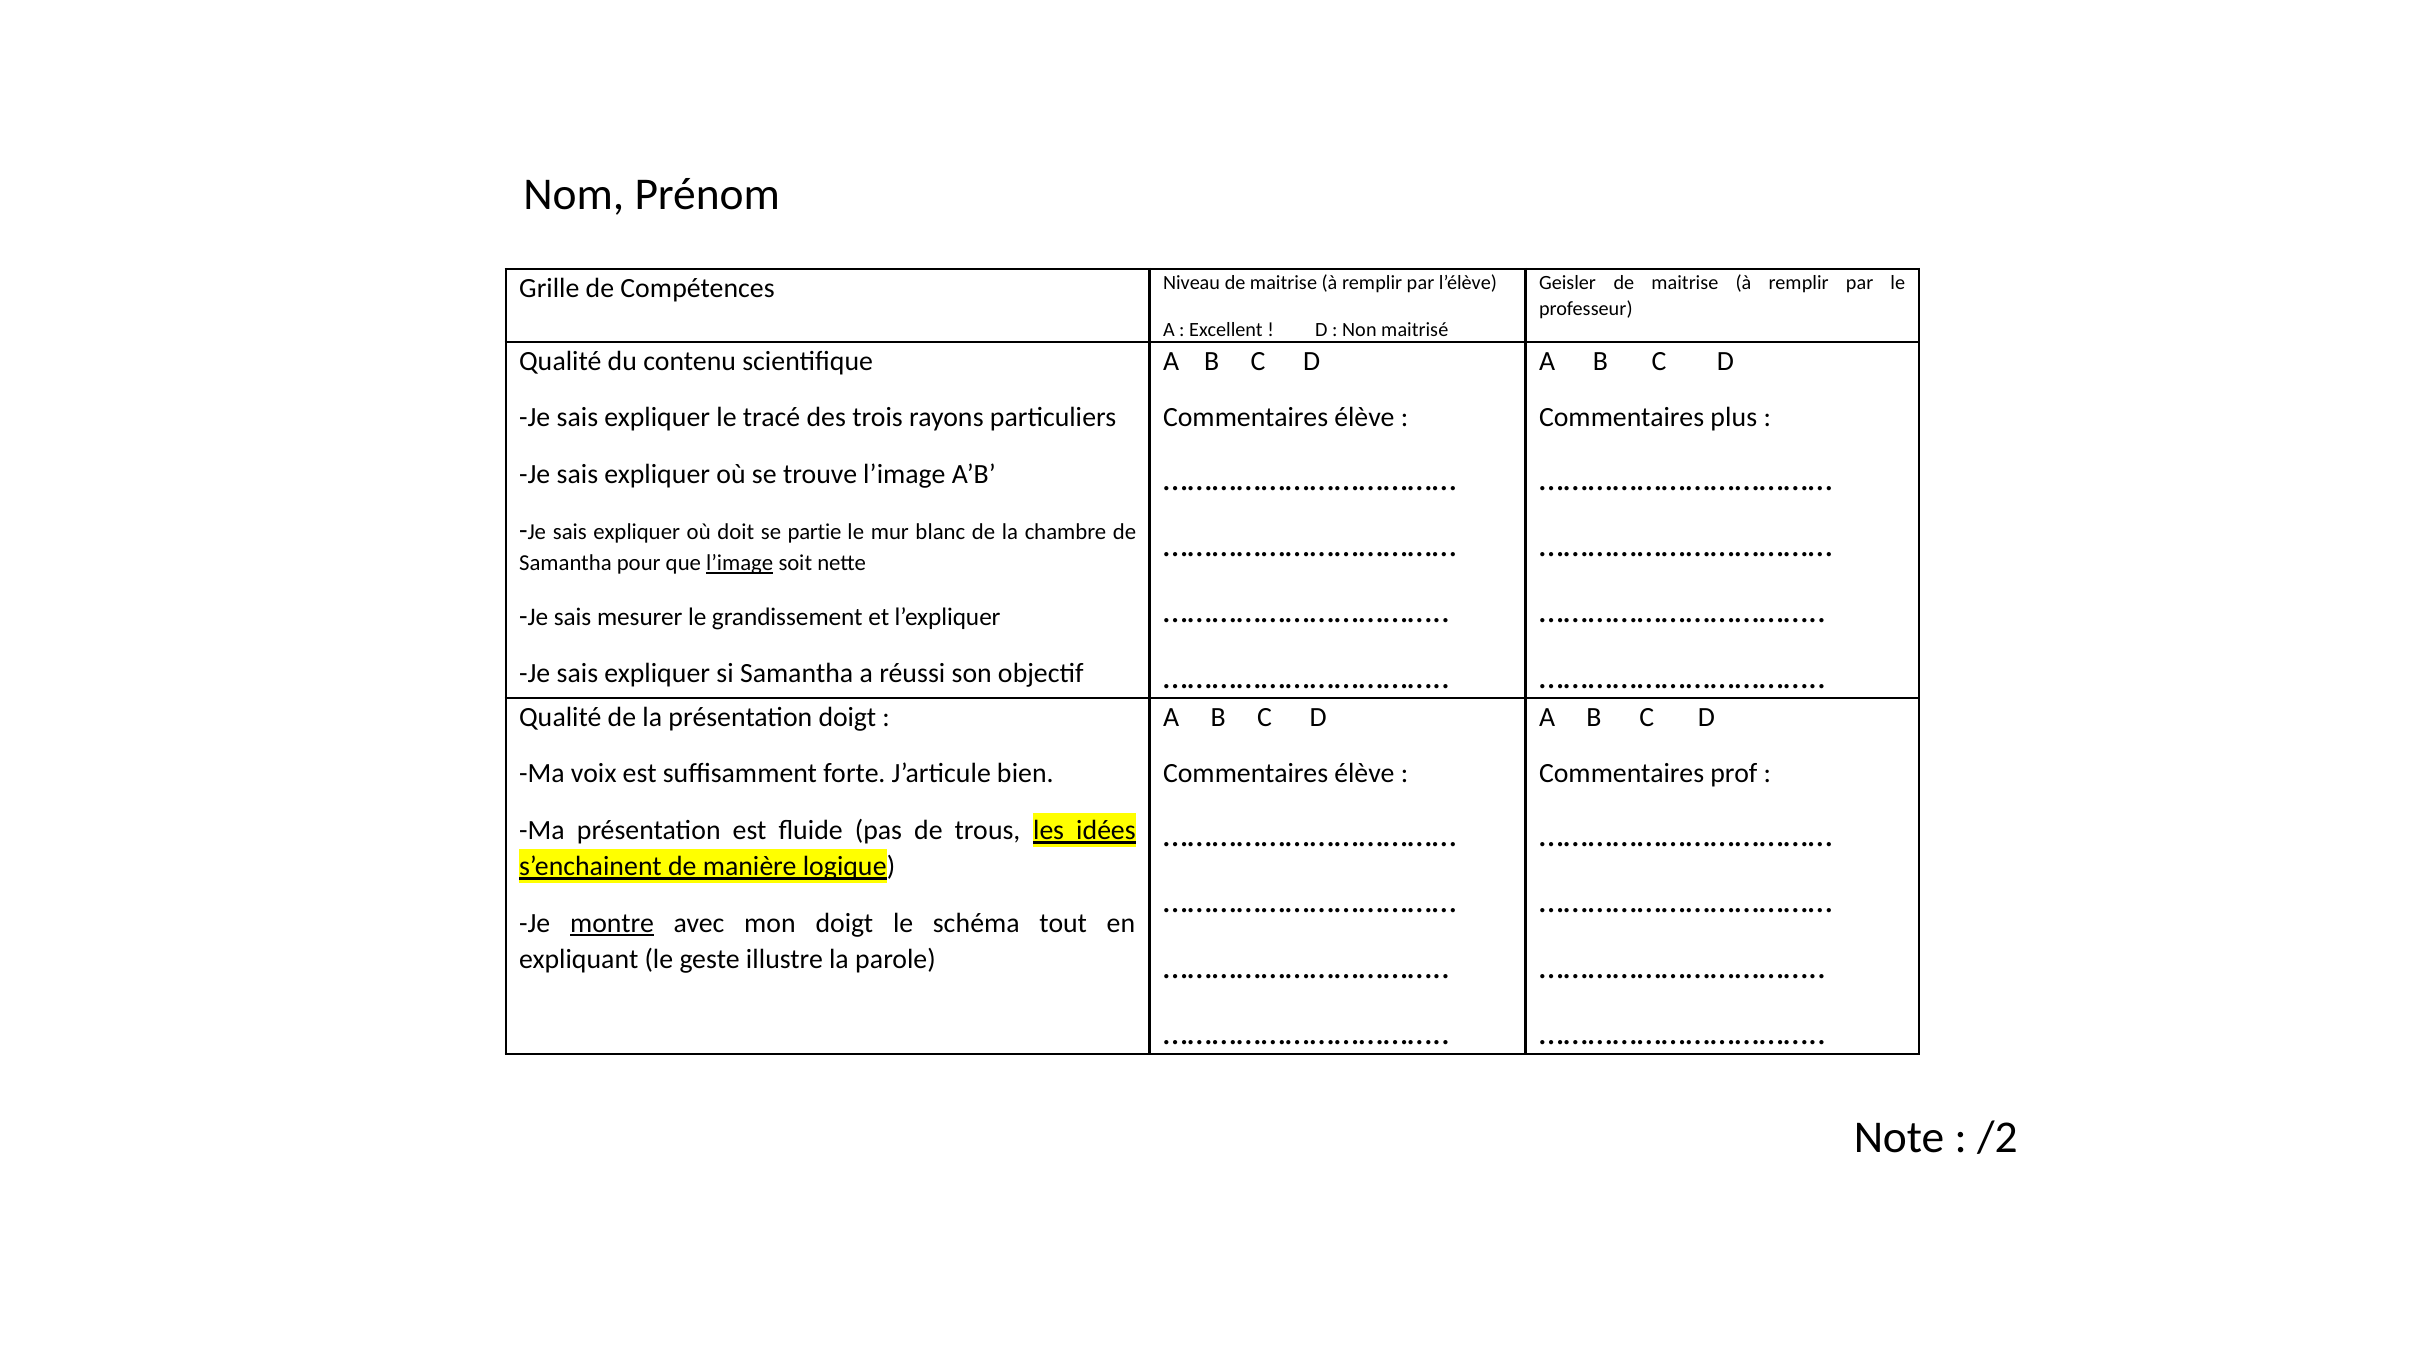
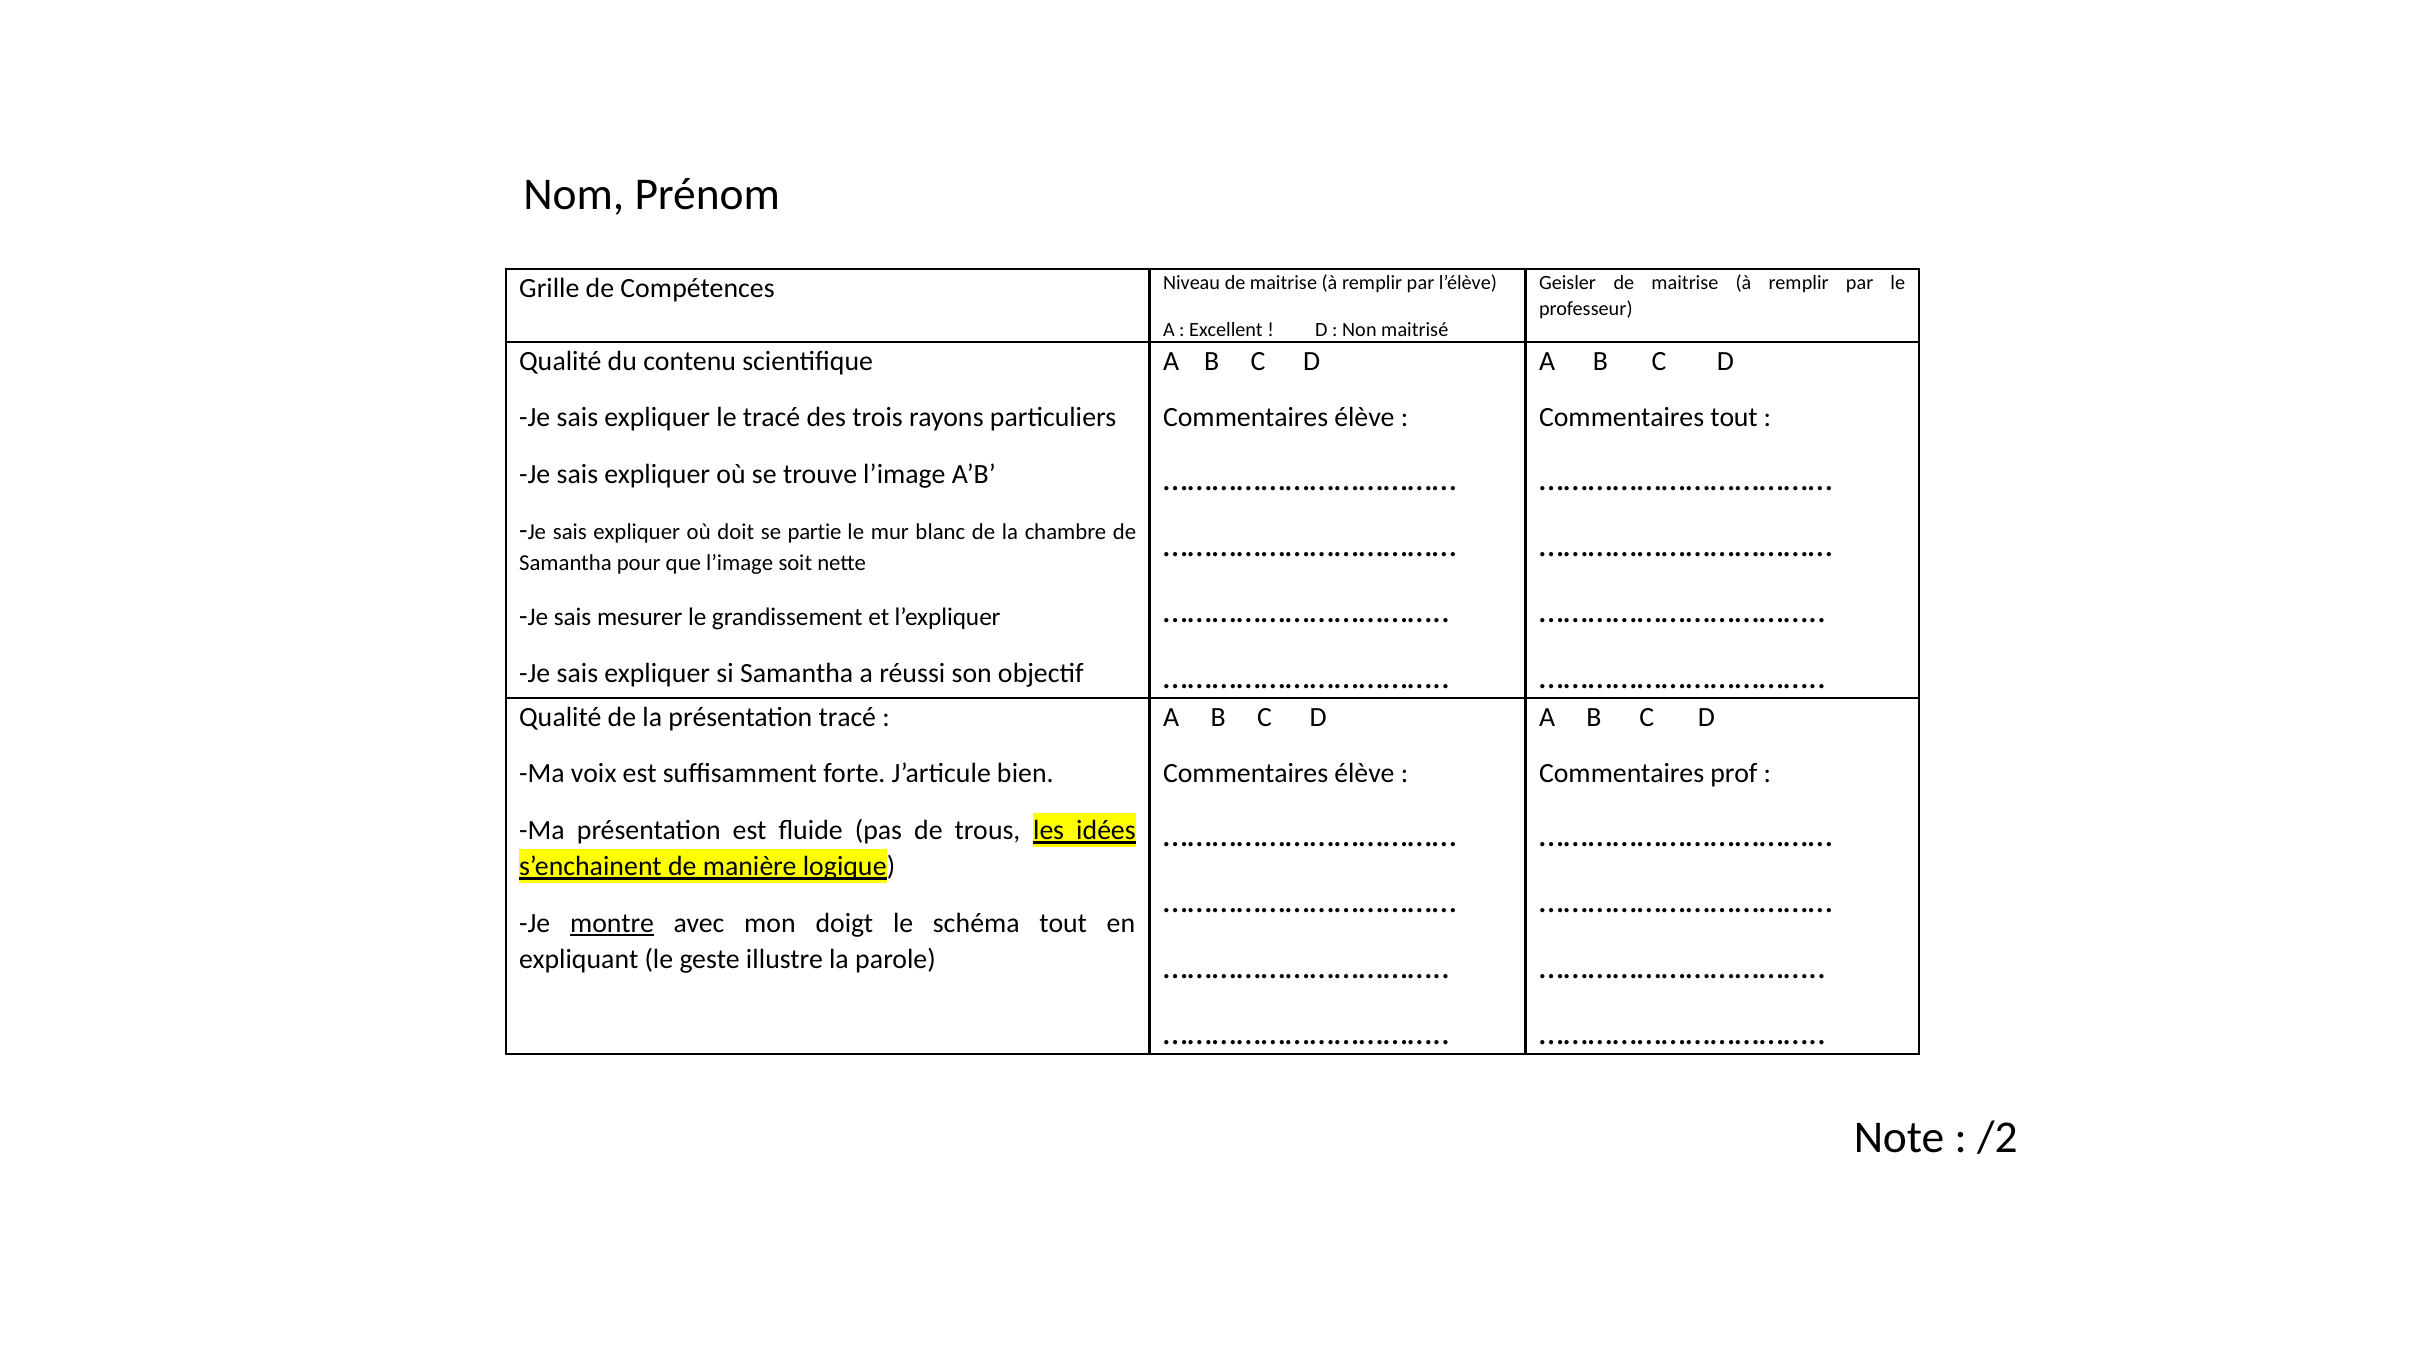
Commentaires plus: plus -> tout (1734, 418)
l’image underline: present -> none (740, 563)
présentation doigt: doigt -> tracé (847, 717)
